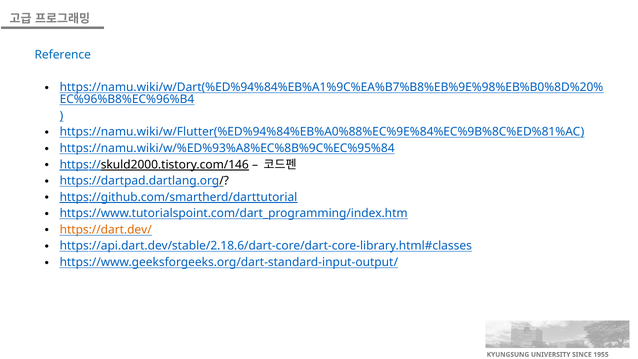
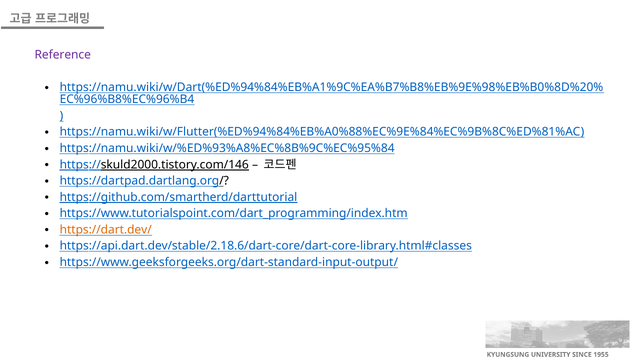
Reference colour: blue -> purple (63, 55)
